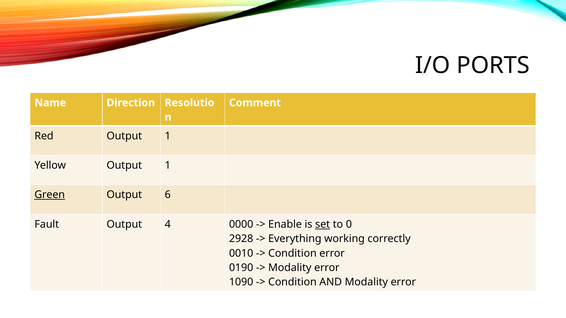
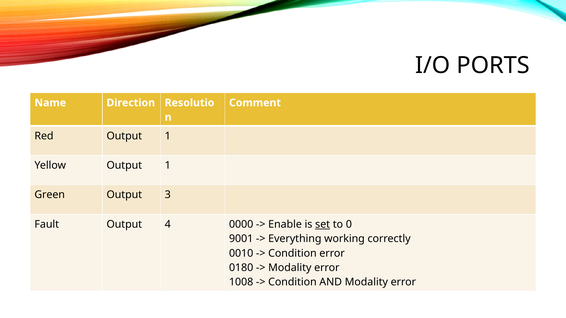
Green underline: present -> none (50, 195)
6: 6 -> 3 (168, 195)
2928: 2928 -> 9001 (241, 239)
0190: 0190 -> 0180 (241, 268)
1090: 1090 -> 1008 (241, 282)
